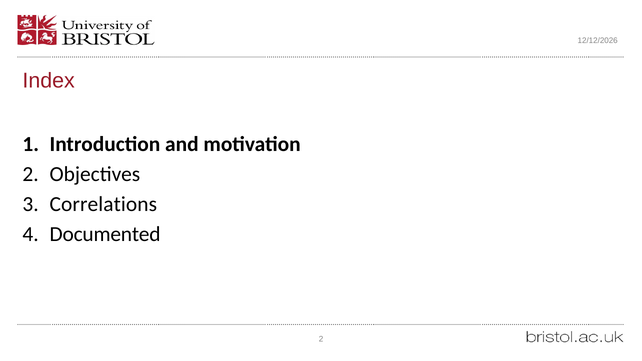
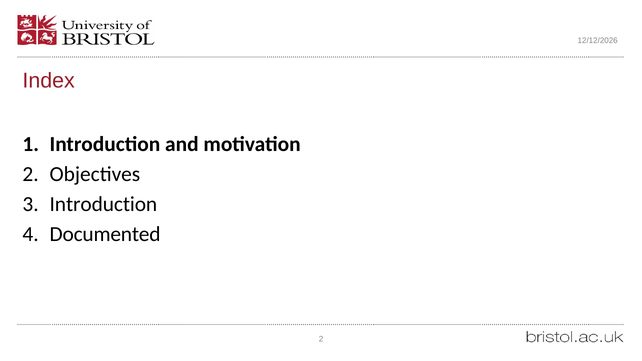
Correlations: Correlations -> Introduction (103, 204)
